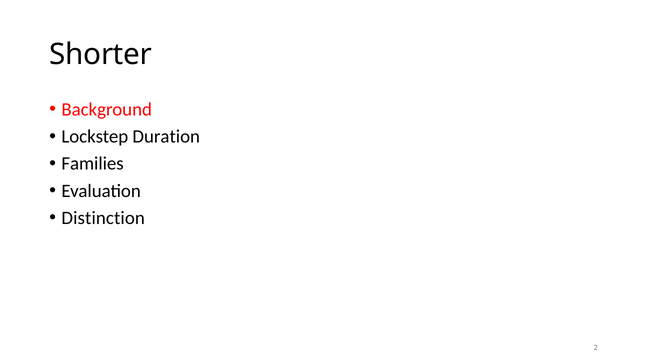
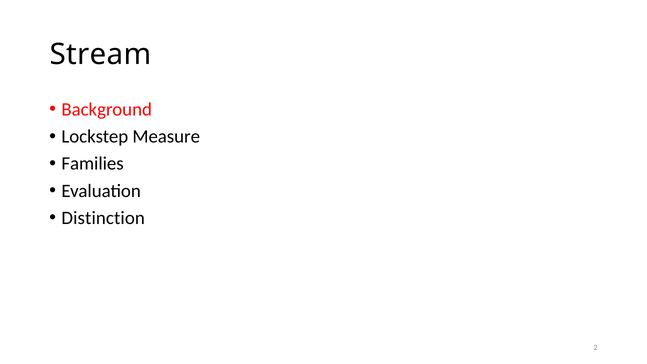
Shorter: Shorter -> Stream (100, 54)
Duration: Duration -> Measure (166, 137)
